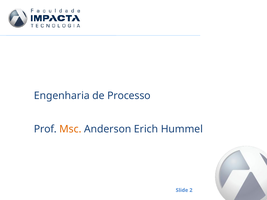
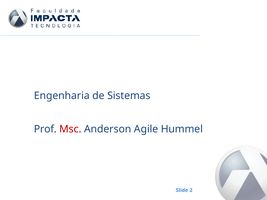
Processo: Processo -> Sistemas (129, 96)
Msc colour: orange -> red (70, 129)
Erich: Erich -> Agile (146, 129)
